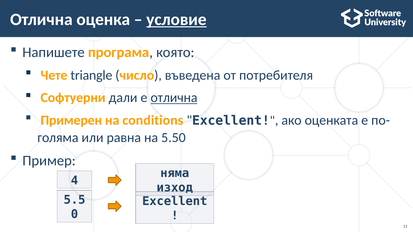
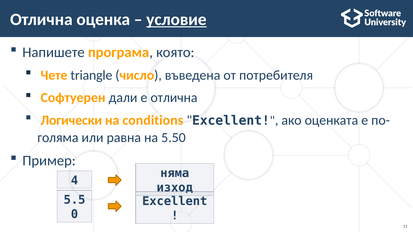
Софтуерни: Софтуерни -> Софтуерен (73, 98)
отлична underline: present -> none (174, 98)
Примерен: Примерен -> Логически (71, 120)
